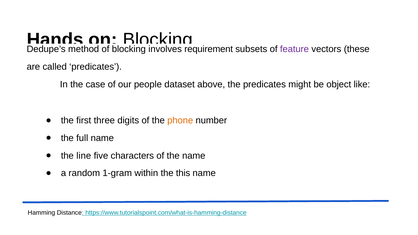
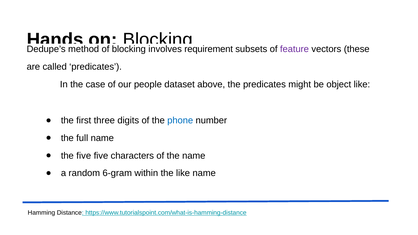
phone colour: orange -> blue (180, 121)
the line: line -> five (84, 156)
1-gram: 1-gram -> 6-gram (117, 173)
the this: this -> like (183, 173)
